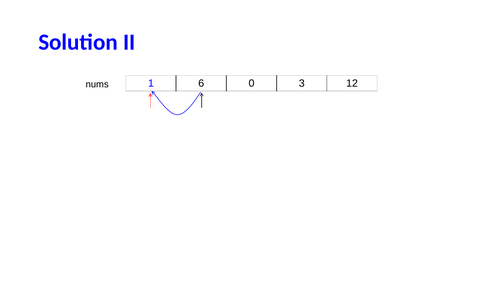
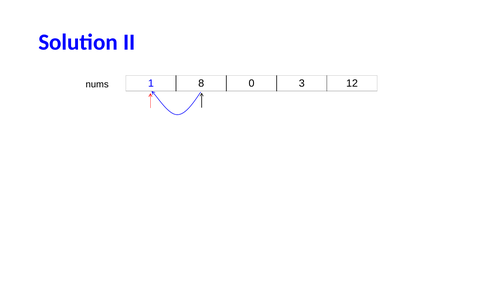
6: 6 -> 8 (201, 83)
